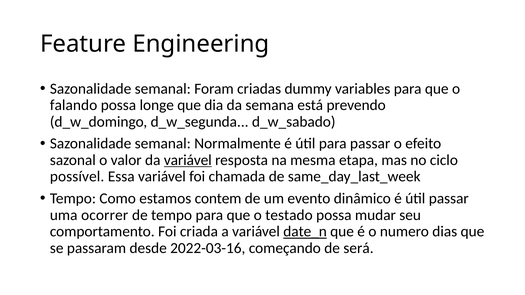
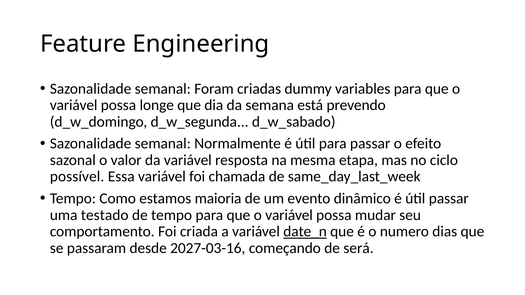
falando: falando -> variável (74, 105)
variável underline: present -> none (188, 160)
contem: contem -> maioria (218, 199)
ocorrer: ocorrer -> testado (105, 215)
testado: testado -> variável (289, 215)
2022-03-16: 2022-03-16 -> 2027-03-16 (208, 248)
